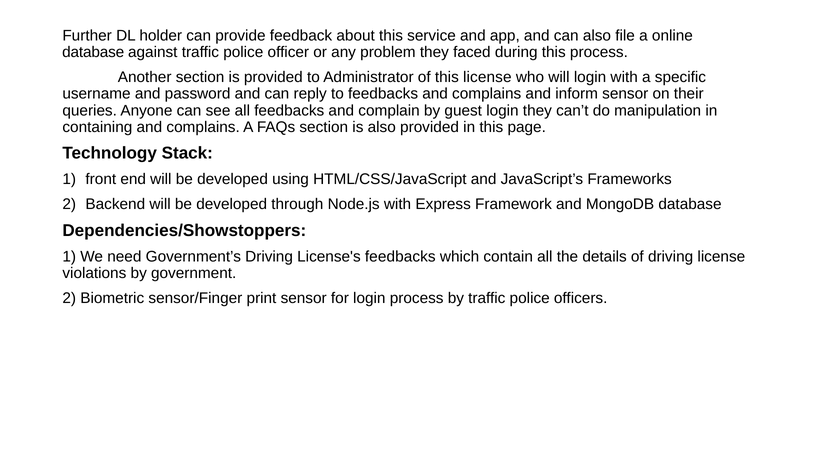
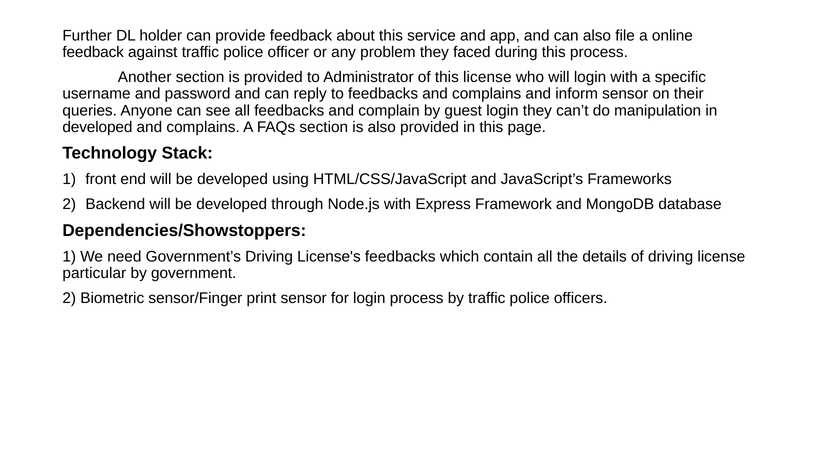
database: database -> feedback (93, 52)
containing: containing -> developed (97, 127)
violations: violations -> particular (94, 273)
